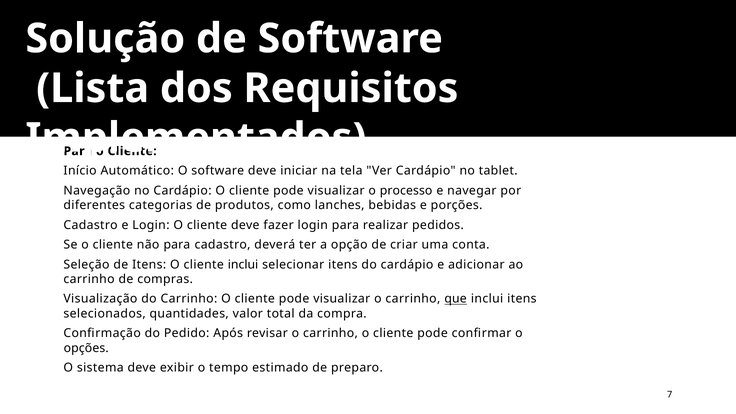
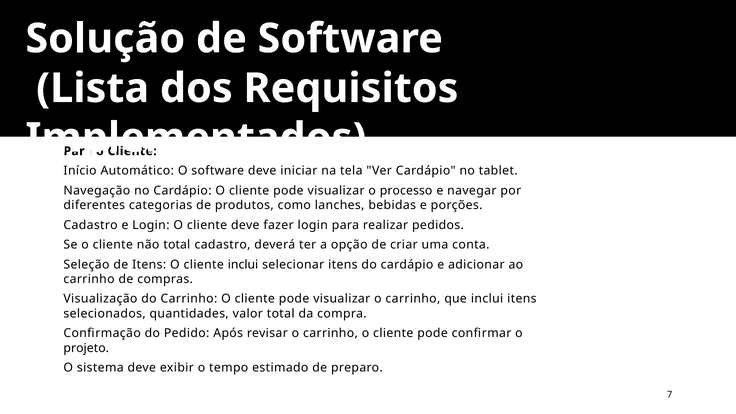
não para: para -> total (177, 245)
que underline: present -> none (456, 299)
opções: opções -> projeto (86, 348)
